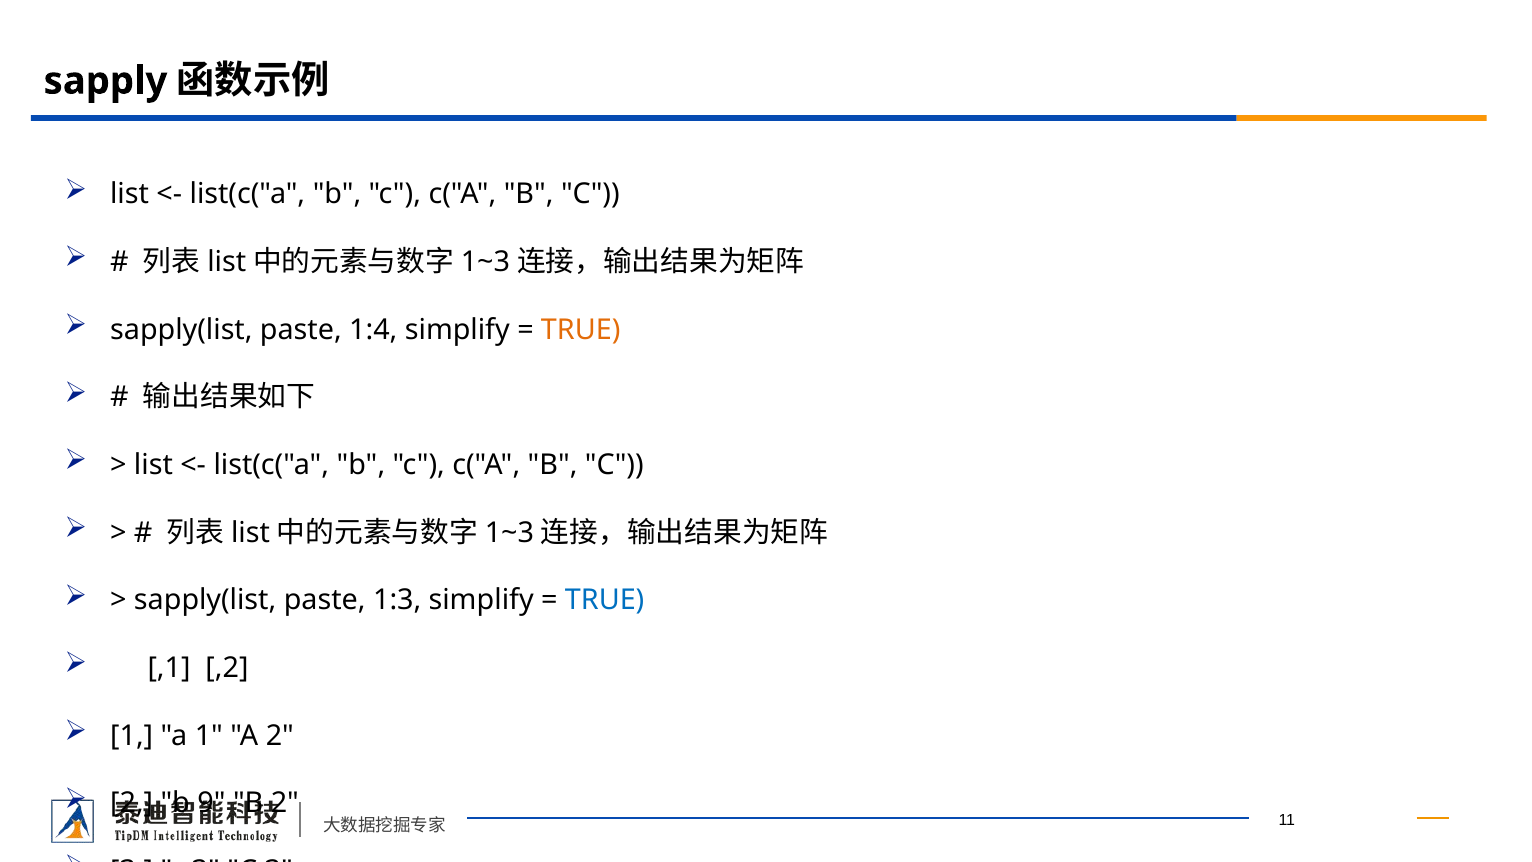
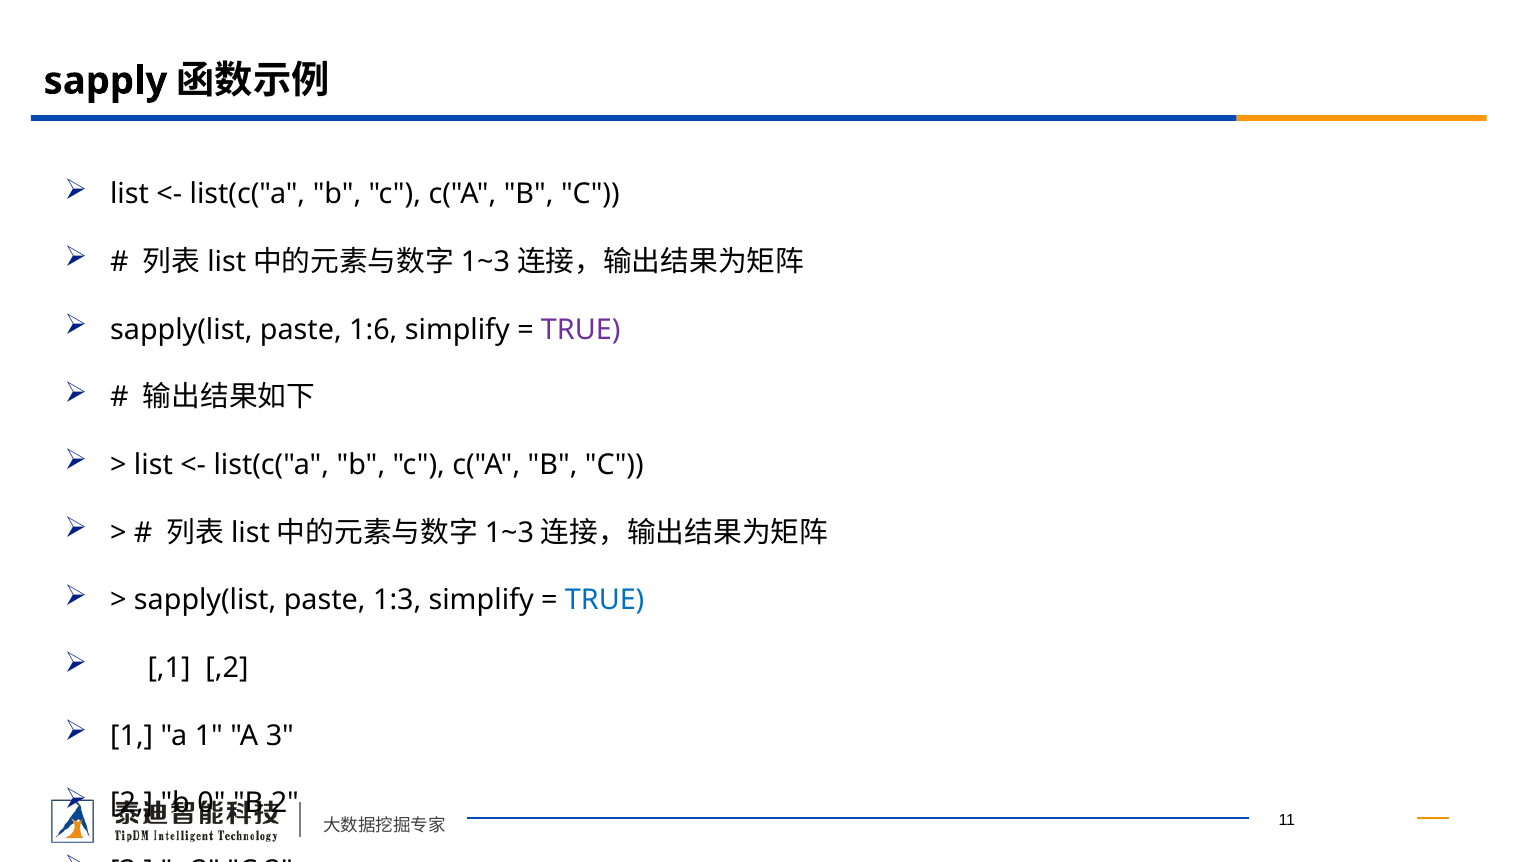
1:4: 1:4 -> 1:6 (373, 330)
TRUE colour: orange -> purple (581, 330)
A 2: 2 -> 3 (280, 736)
9: 9 -> 0 (211, 803)
